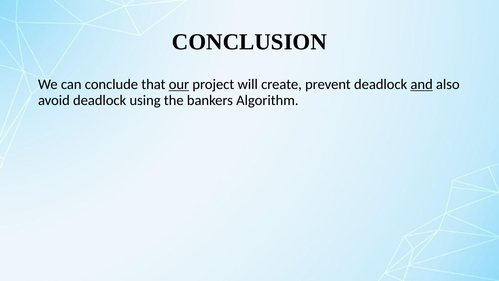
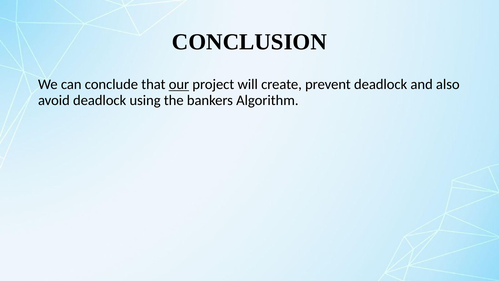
and underline: present -> none (422, 84)
